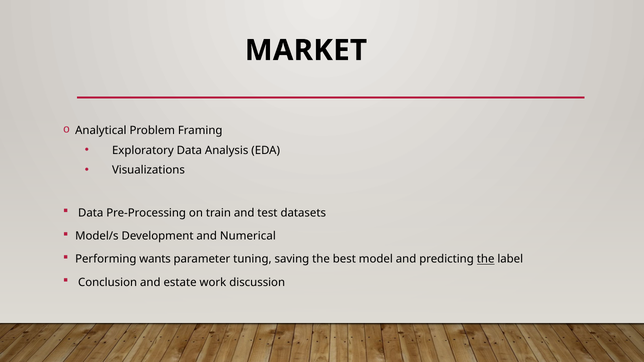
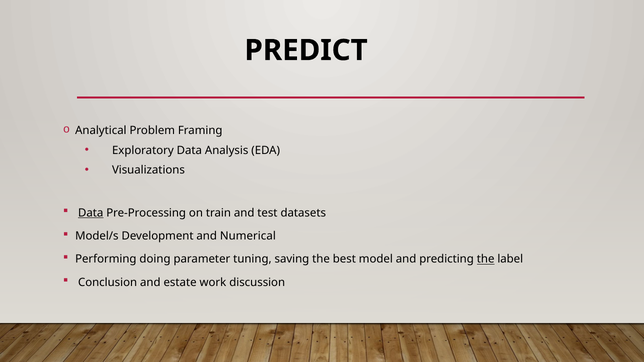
MARKET: MARKET -> PREDICT (306, 50)
Data underline: none -> present (91, 213)
wants: wants -> doing (155, 259)
